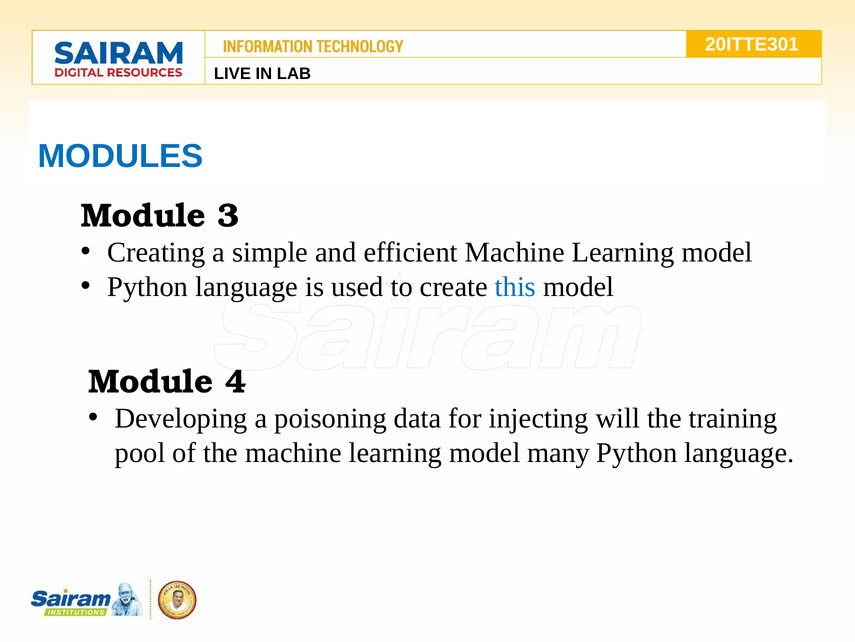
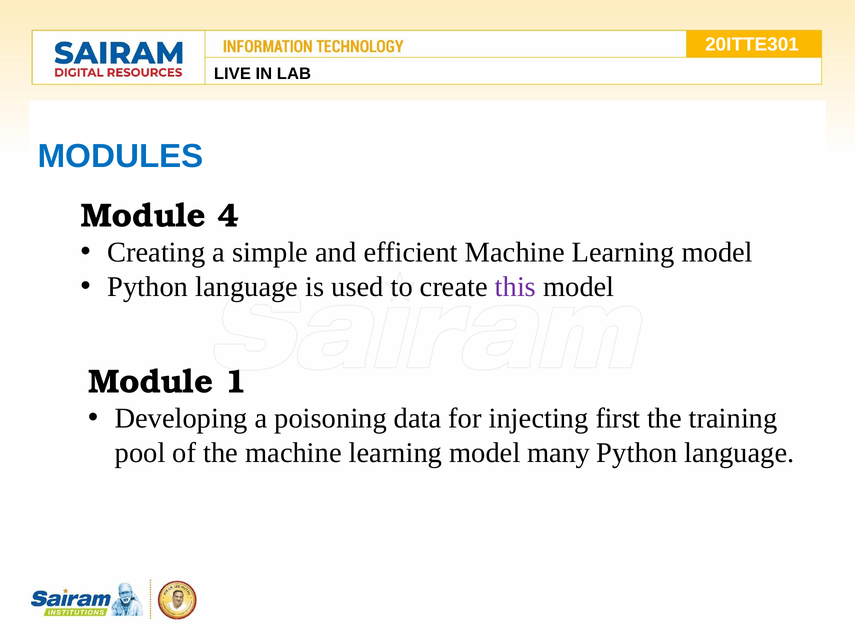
3: 3 -> 4 (228, 215)
this colour: blue -> purple (515, 286)
4: 4 -> 1 (236, 381)
will: will -> first (618, 418)
